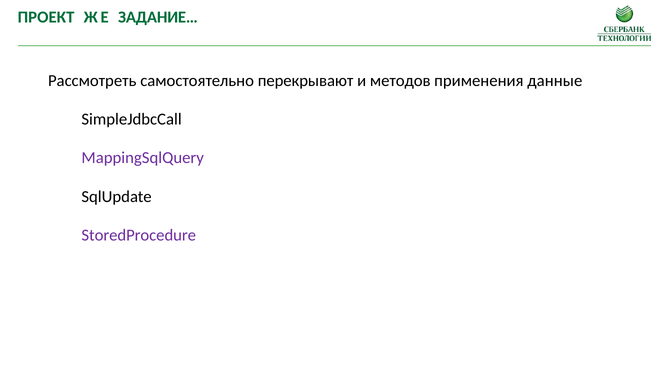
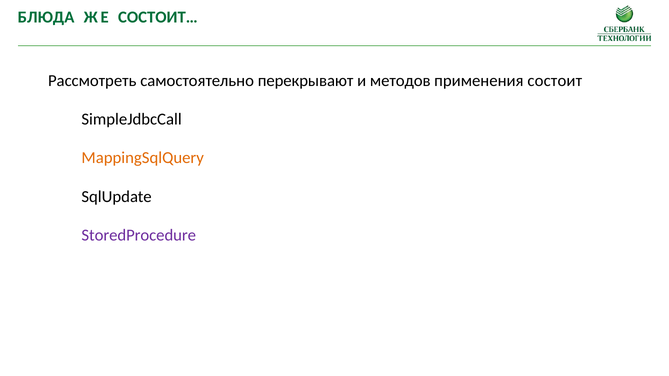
ПРОЕКТ: ПРОЕКТ -> БЛЮДА (46, 17)
ЗАДАНИЕ…: ЗАДАНИЕ… -> СОСТОИТ… (158, 17)
данные: данные -> состоит (555, 81)
MappingSqlQuery colour: purple -> orange (143, 158)
